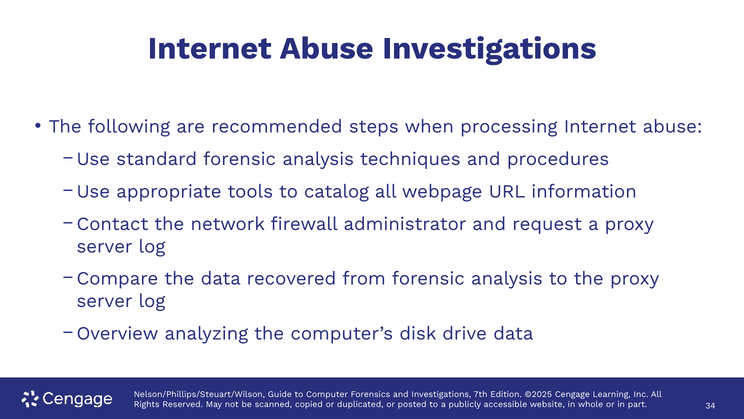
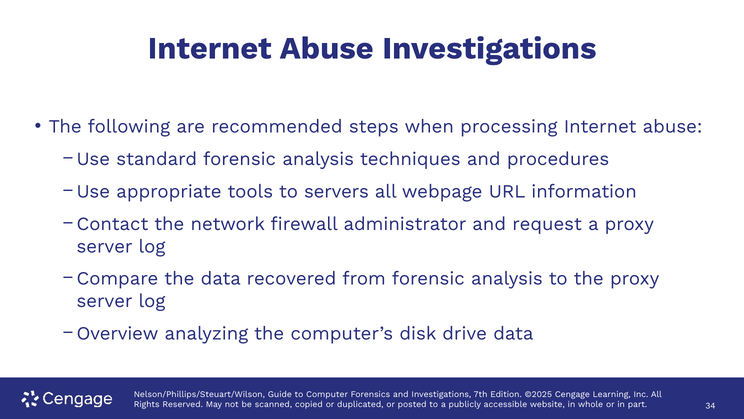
catalog: catalog -> servers (337, 191)
